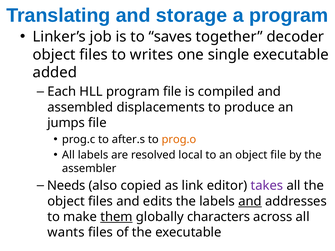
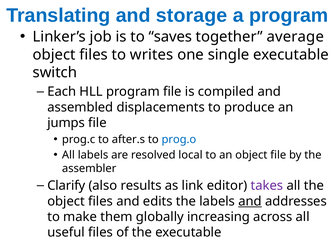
decoder: decoder -> average (295, 37)
added: added -> switch (55, 73)
prog.o colour: orange -> blue (179, 140)
Needs: Needs -> Clarify (66, 186)
copied: copied -> results (141, 186)
them underline: present -> none (116, 217)
characters: characters -> increasing (219, 217)
wants: wants -> useful (66, 233)
